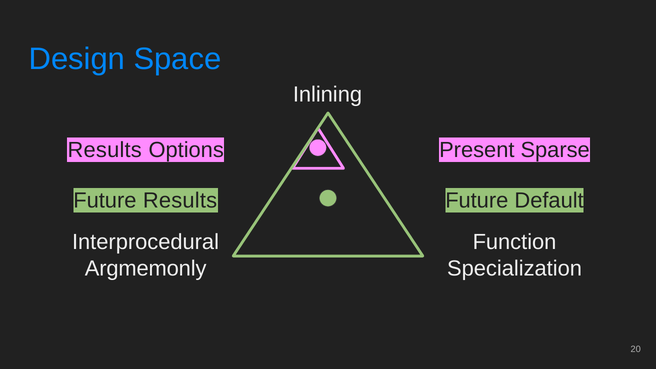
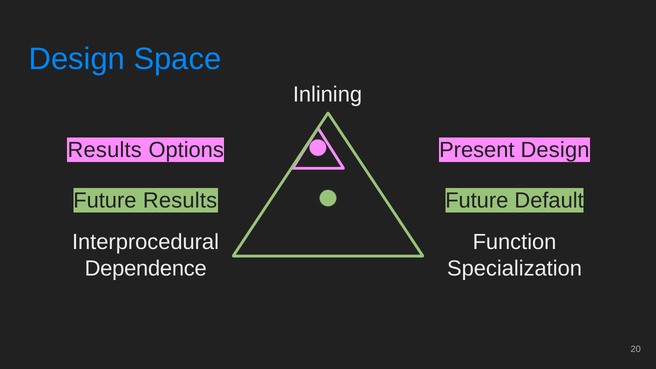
Present Sparse: Sparse -> Design (555, 150)
Argmemonly: Argmemonly -> Dependence (146, 268)
